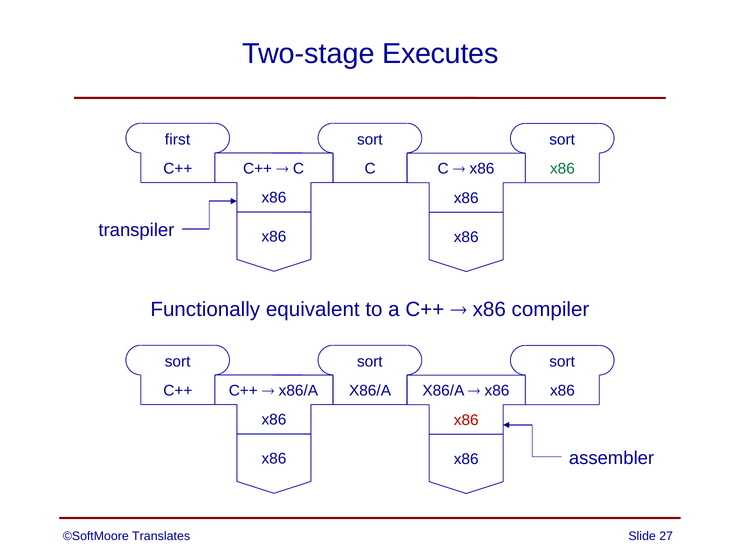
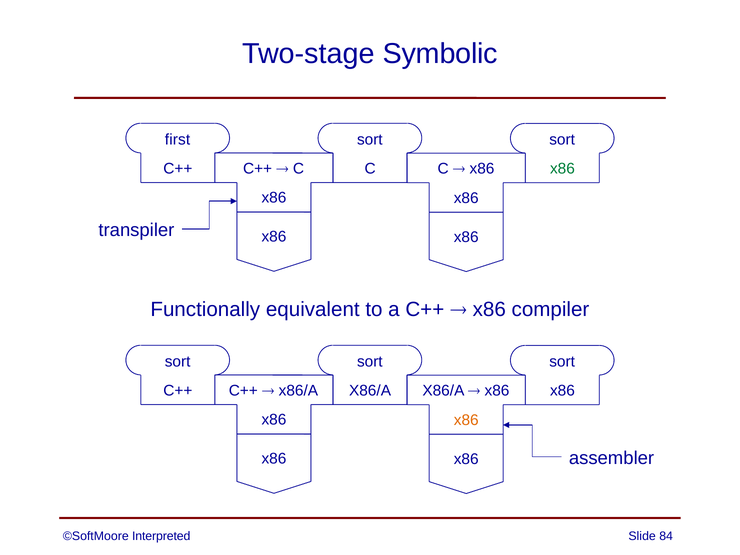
Executes: Executes -> Symbolic (440, 54)
x86 colour: red -> orange (466, 420)
Translates: Translates -> Interpreted (161, 536)
27: 27 -> 84 (666, 536)
